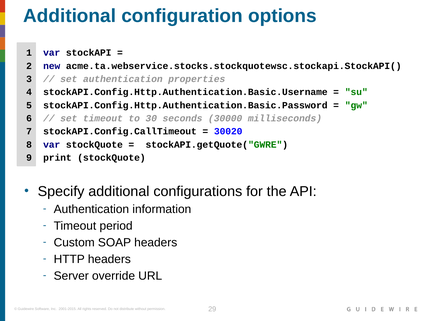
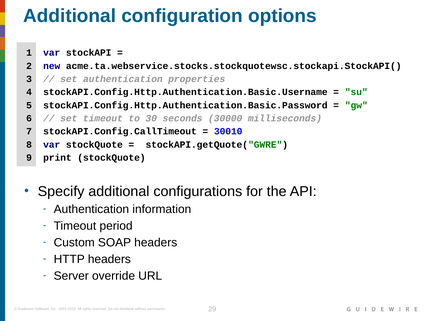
30020: 30020 -> 30010 (228, 131)
